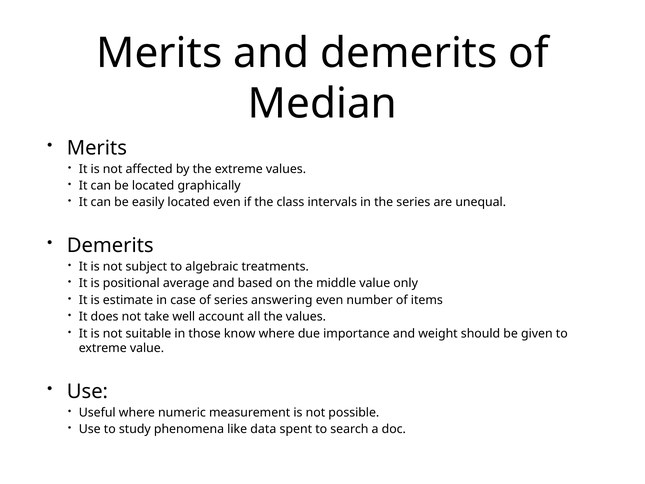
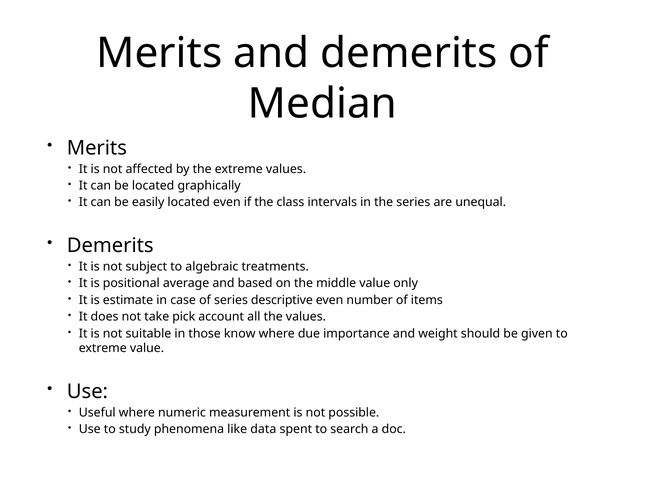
answering: answering -> descriptive (282, 300)
well: well -> pick (184, 317)
